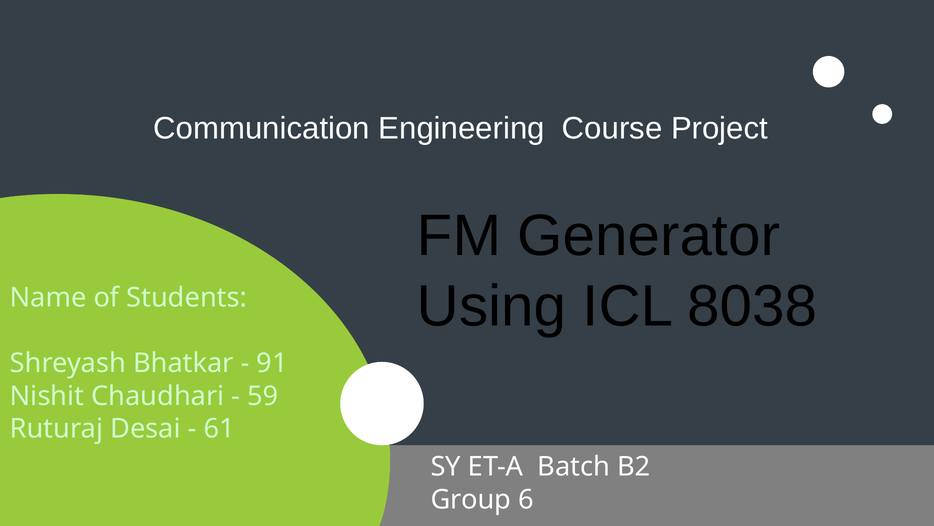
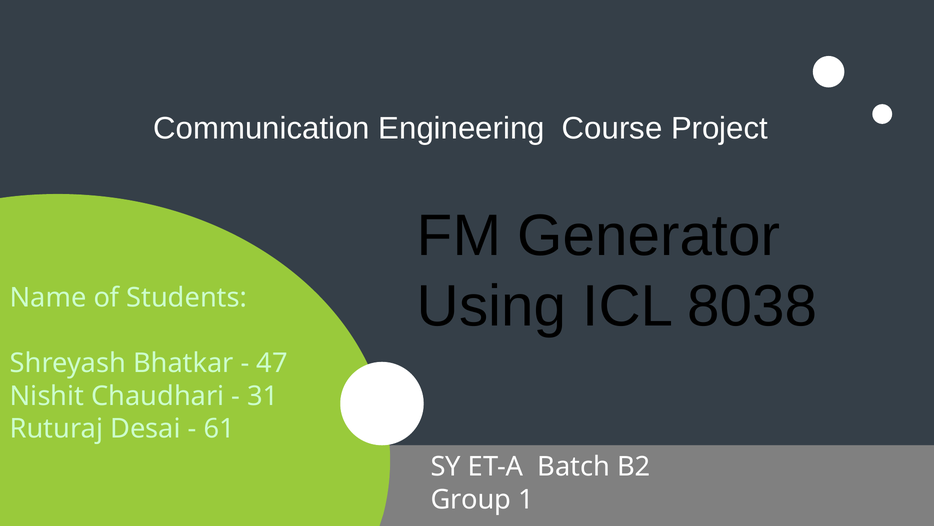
91: 91 -> 47 (272, 363)
59: 59 -> 31 (263, 396)
6: 6 -> 1 (526, 499)
